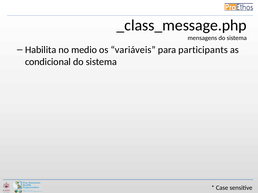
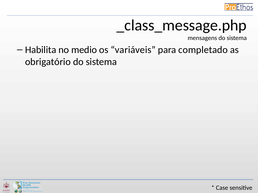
participants: participants -> completado (203, 50)
condicional: condicional -> obrigatório (48, 62)
